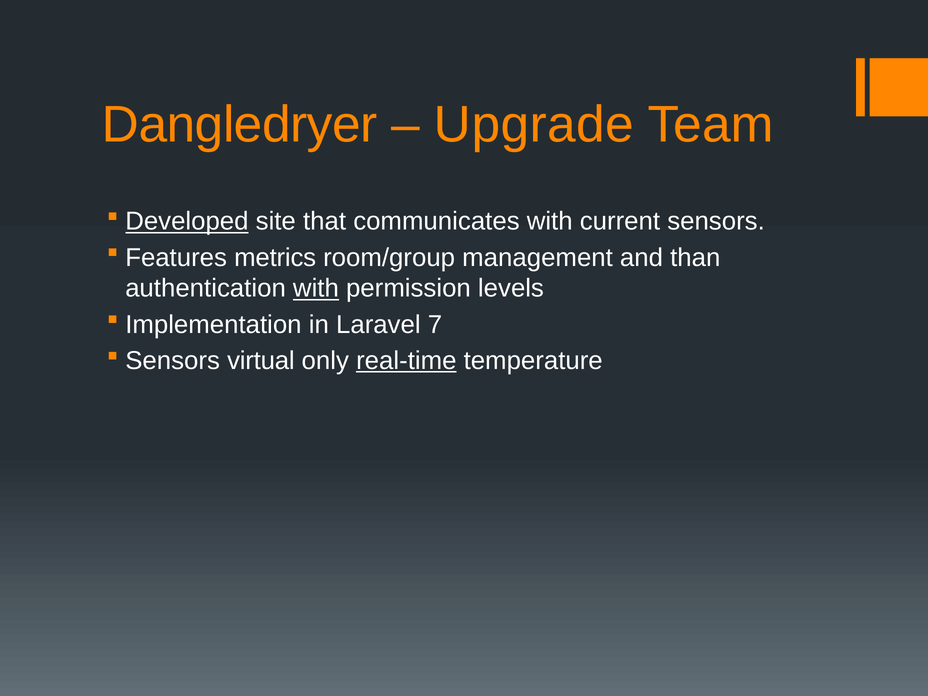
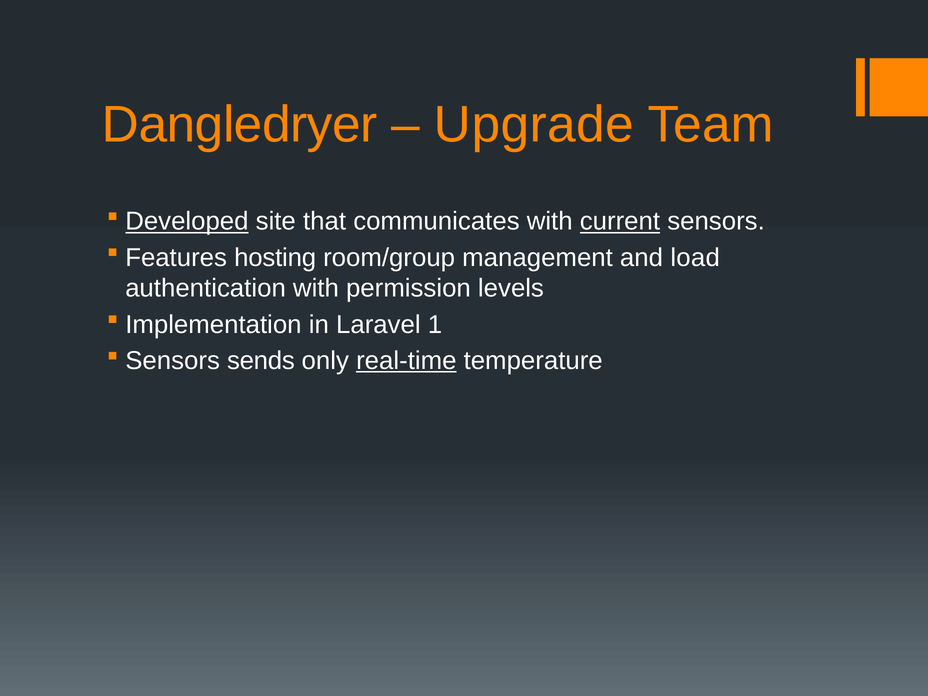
current underline: none -> present (620, 221)
metrics: metrics -> hosting (275, 258)
than: than -> load (695, 258)
with underline: present -> none (316, 288)
7: 7 -> 1 (435, 325)
virtual: virtual -> sends (261, 361)
